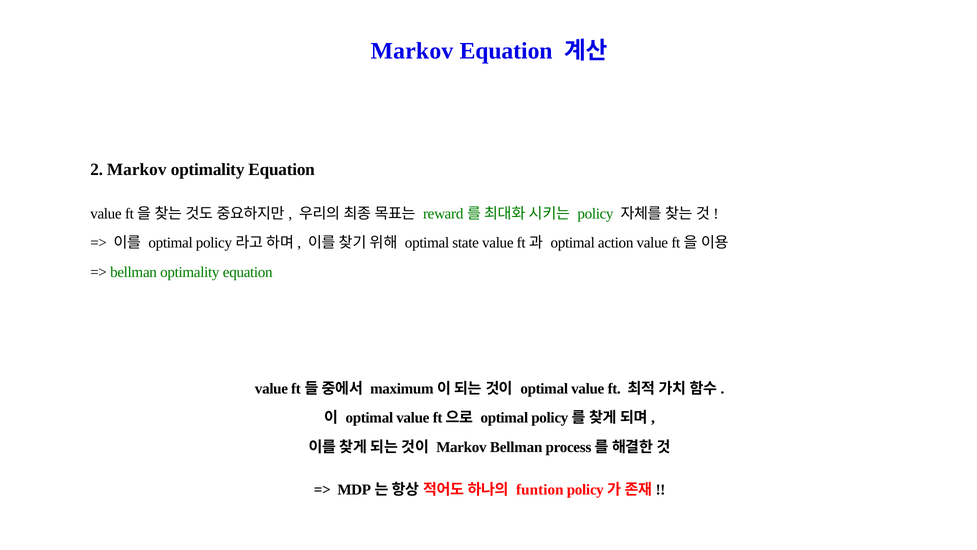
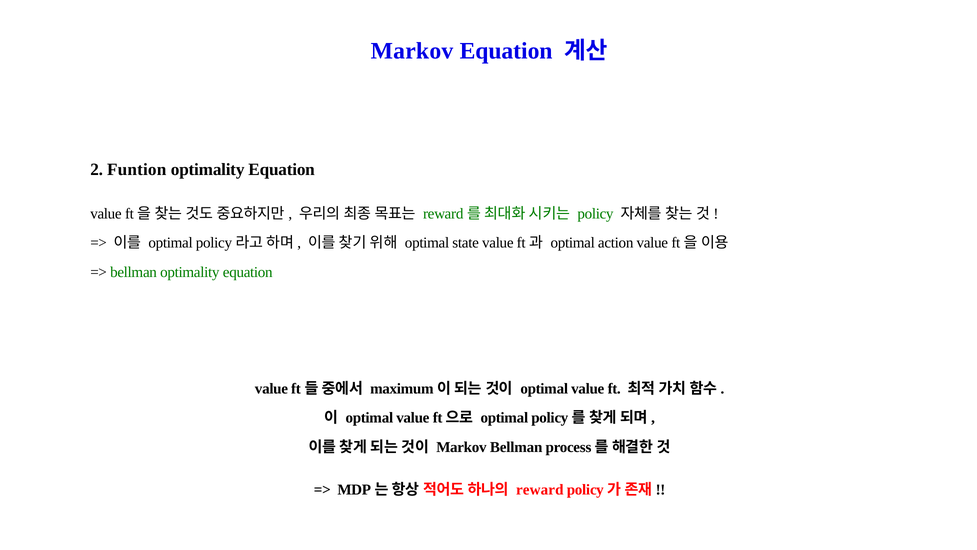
2 Markov: Markov -> Funtion (137, 170)
funtion: funtion -> reward (540, 490)
